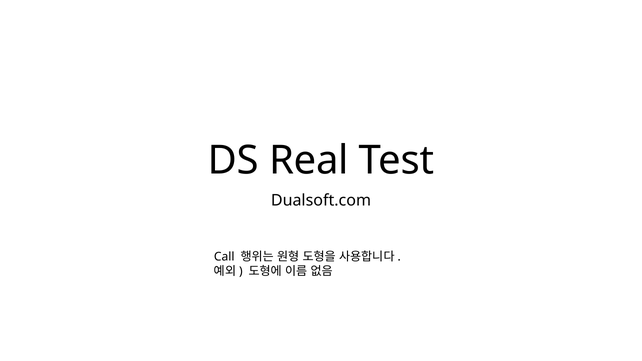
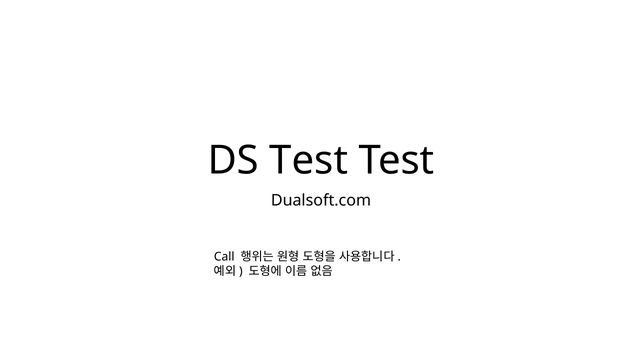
DS Real: Real -> Test (309, 160)
